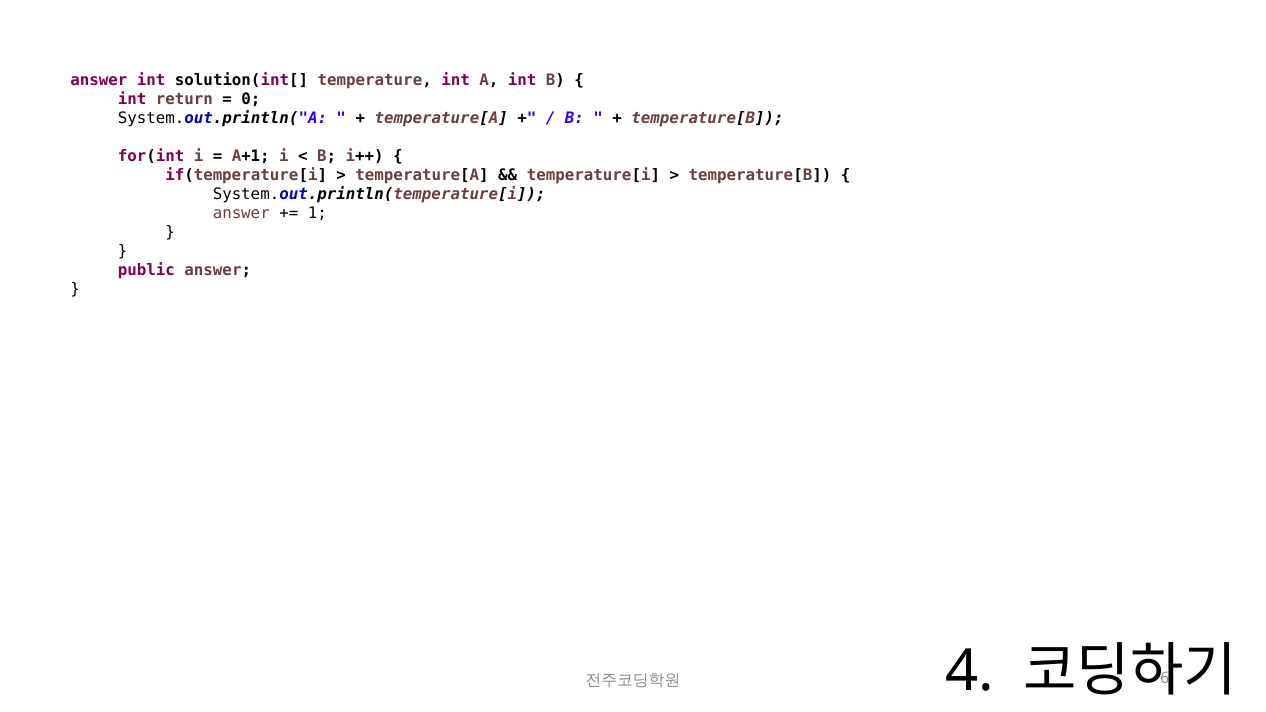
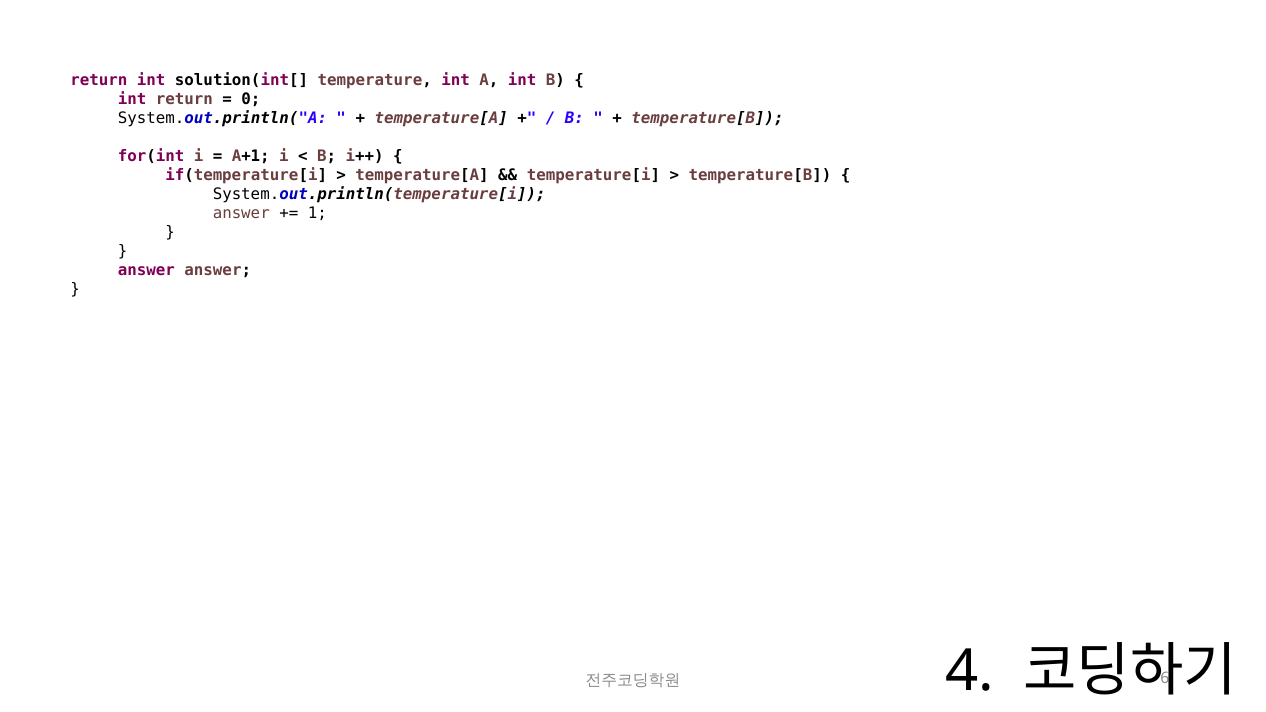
answer: answer -> return (99, 80)
public: public -> answer (146, 270)
